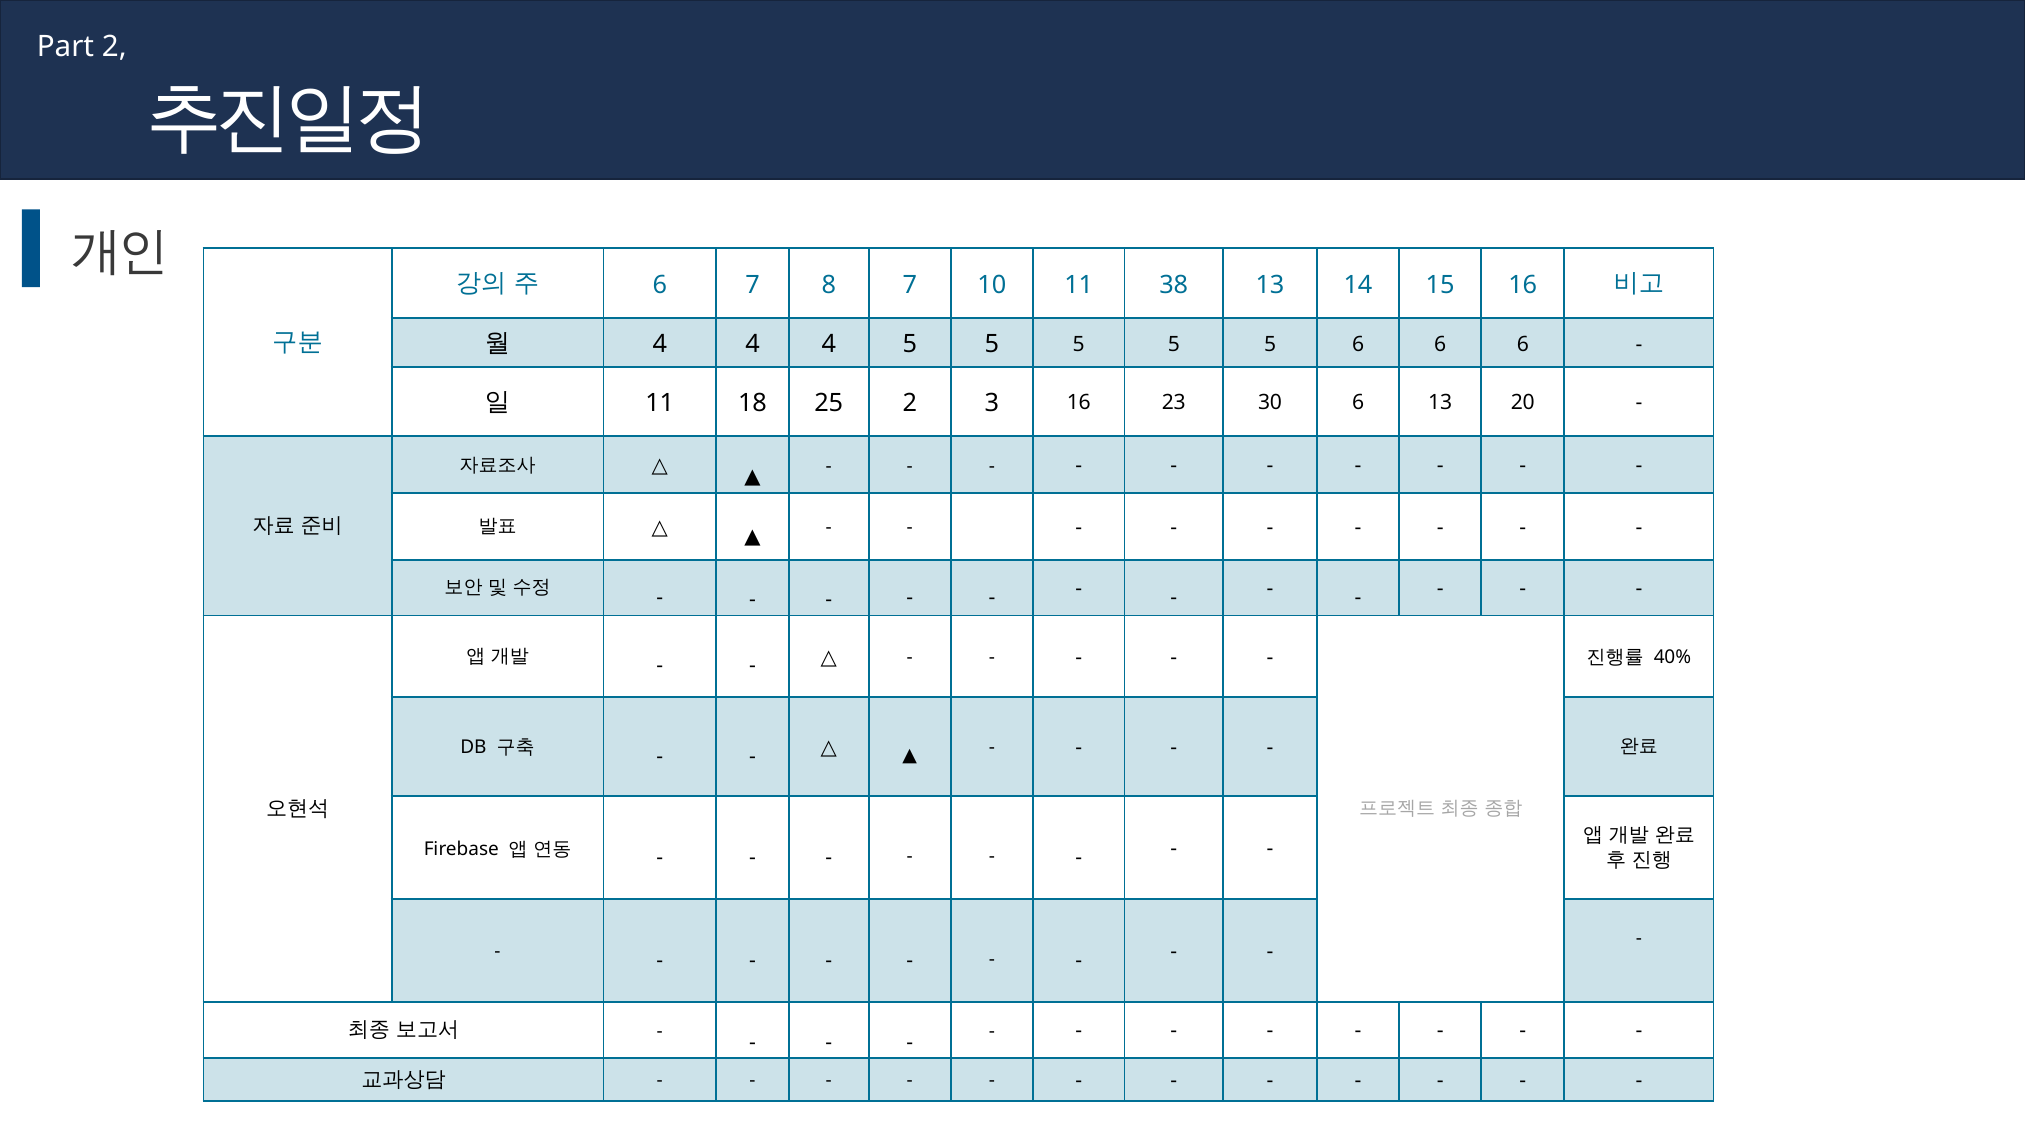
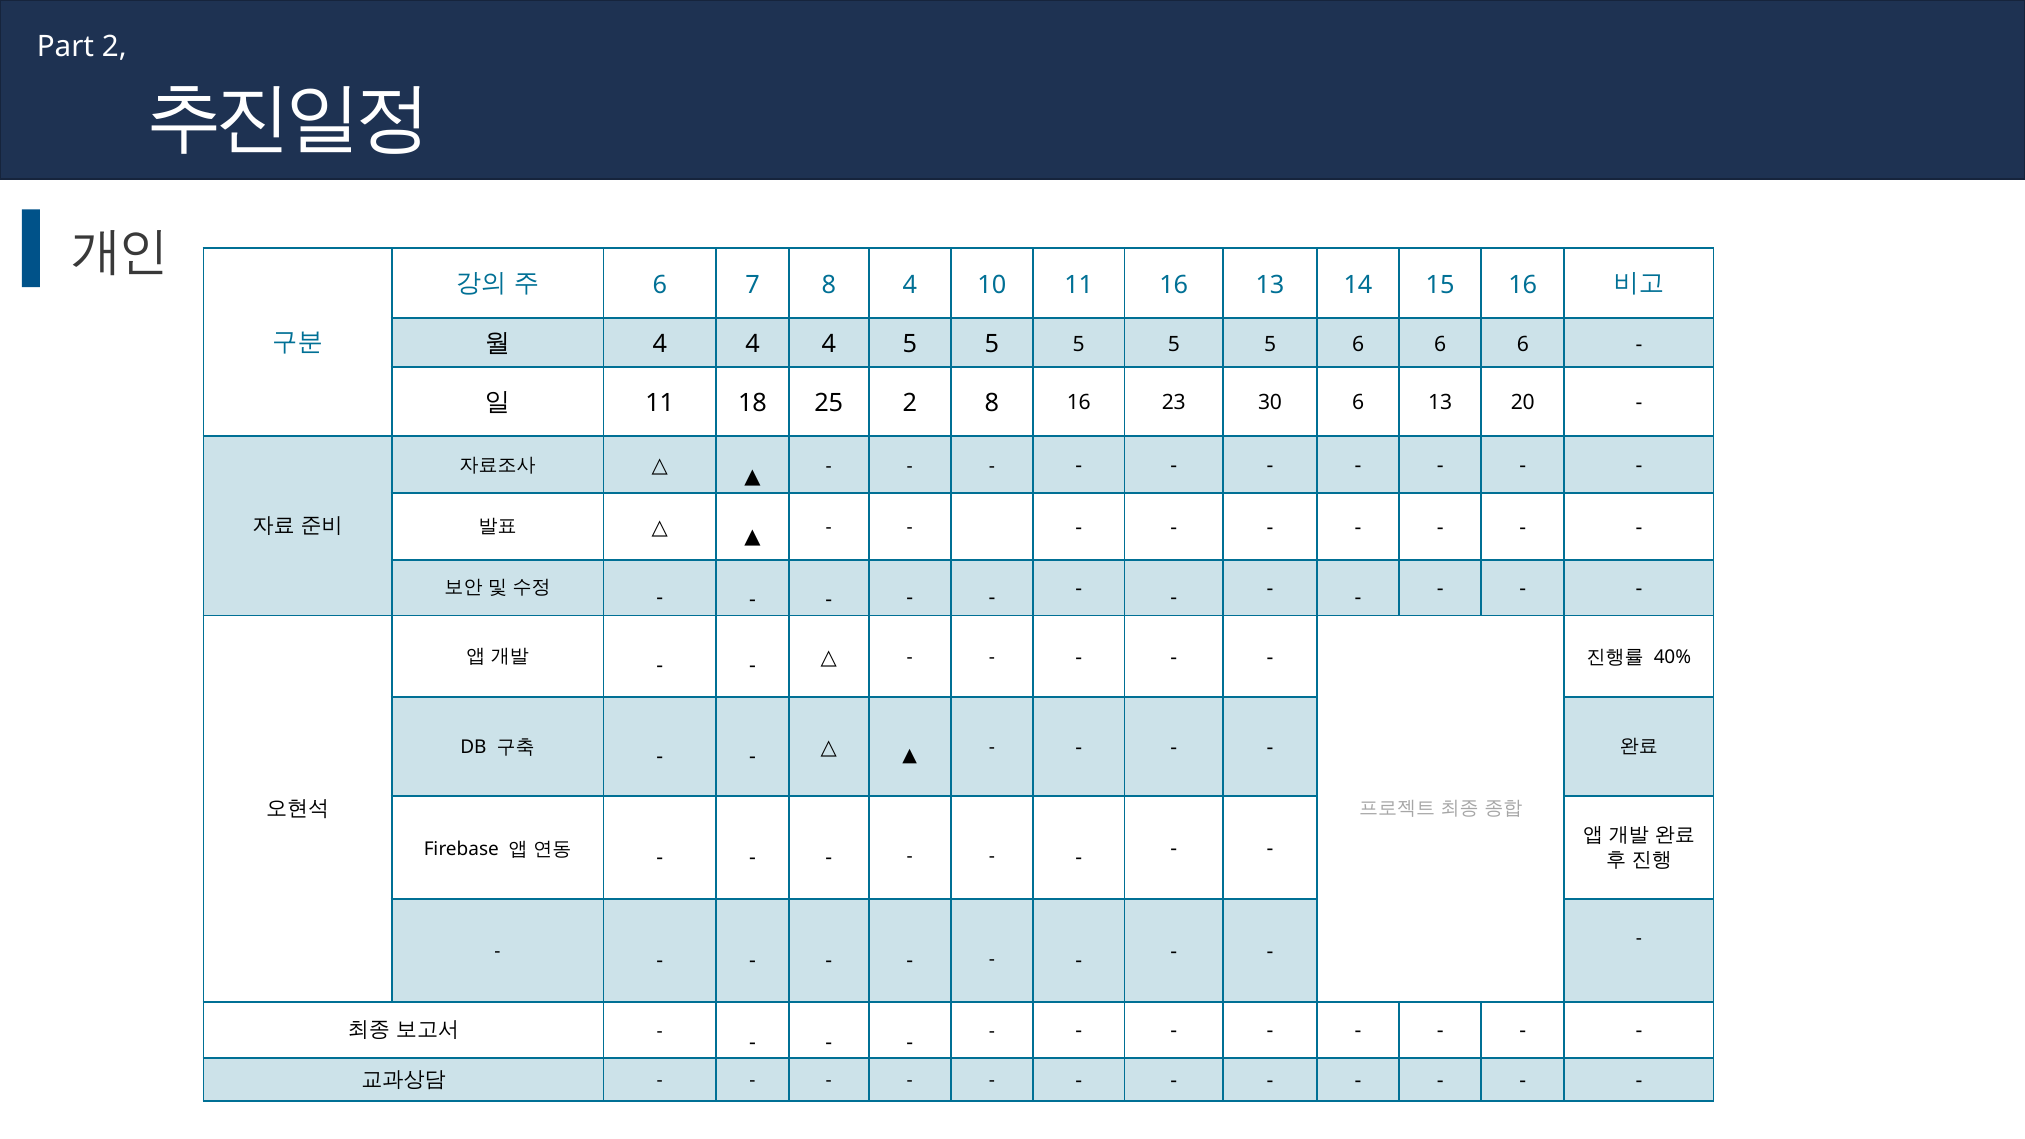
8 7: 7 -> 4 (910, 285)
11 38: 38 -> 16 (1174, 285)
2 3: 3 -> 8 (992, 403)
